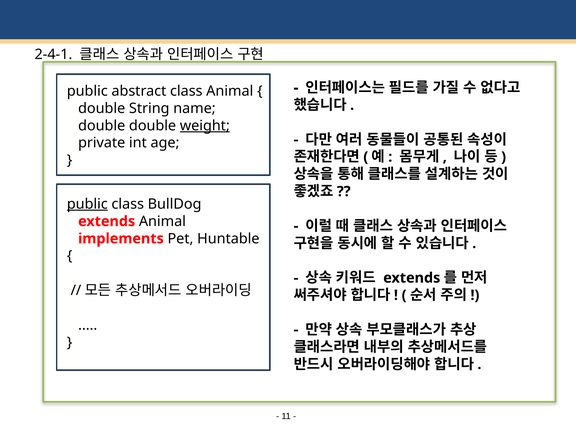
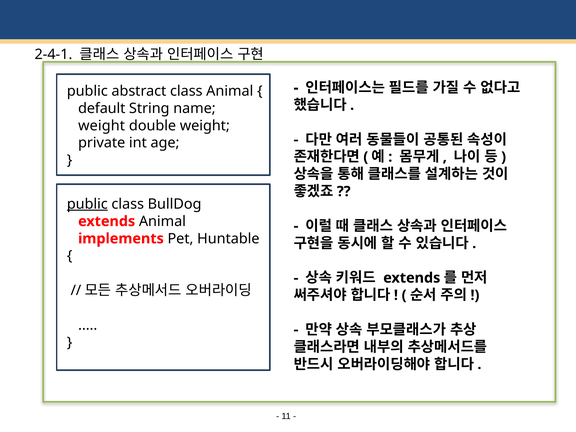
double: double -> default (102, 108)
double: double -> weight (102, 126)
weight underline: present -> none (205, 126)
